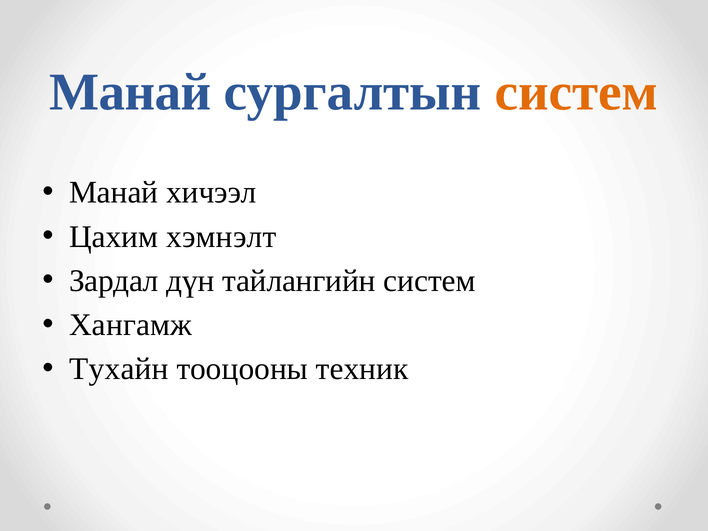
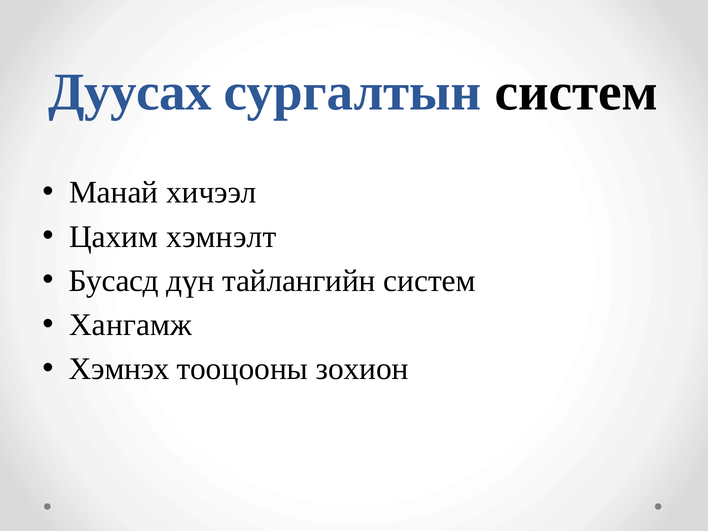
Манай: Манай -> Дуусах (130, 92)
систем colour: orange -> black (576, 92)
Зардал: Зардал -> Бусасд (114, 281)
Тухайн: Тухайн -> Хэмнэх (119, 369)
техник: техник -> зохион (362, 369)
